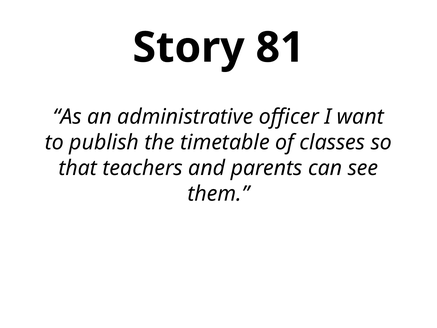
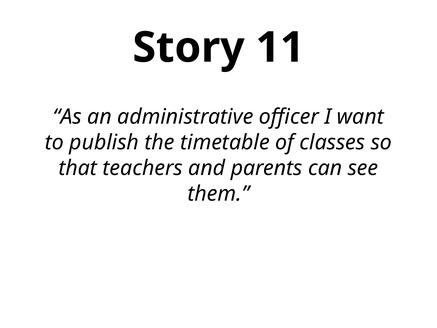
81: 81 -> 11 (280, 48)
